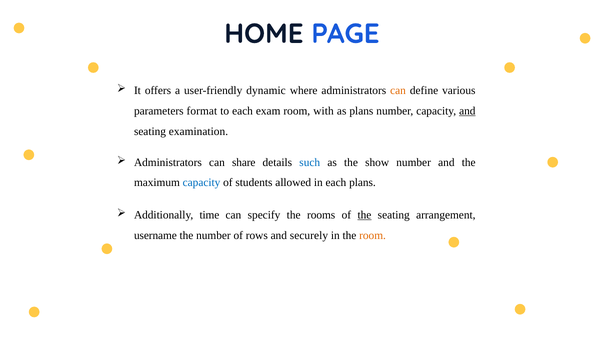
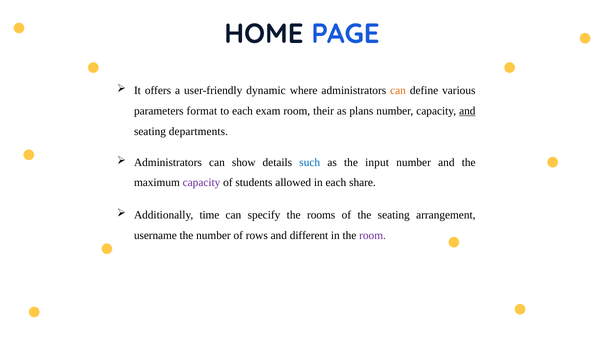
with: with -> their (324, 111)
examination: examination -> departments (198, 131)
share: share -> show (244, 162)
show: show -> input (377, 162)
capacity colour: blue -> purple (202, 183)
each plans: plans -> share (362, 183)
the underline: present -> none (364, 215)
securely: securely -> different (309, 235)
room colour: orange -> purple (373, 235)
